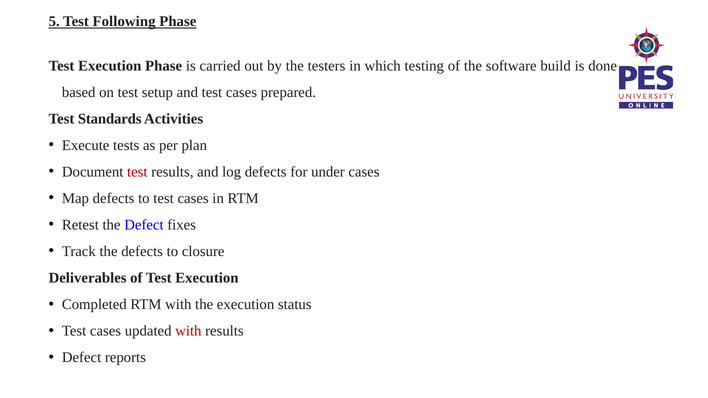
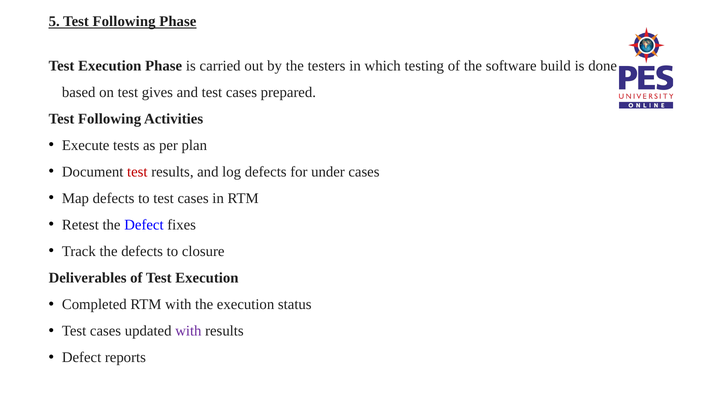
setup: setup -> gives (157, 92)
Standards: Standards -> Following (110, 119)
with colour: red -> purple (188, 331)
